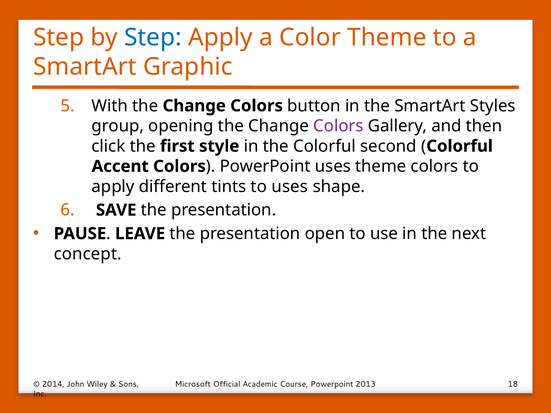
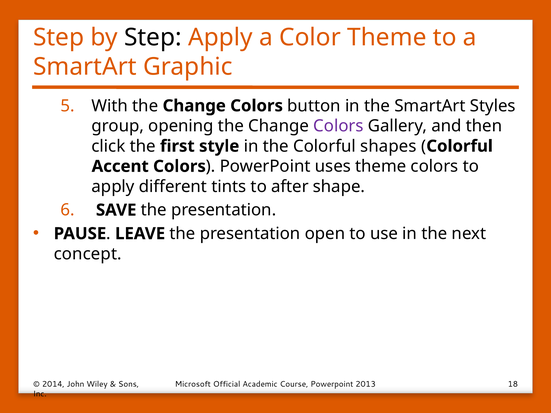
Step colour: blue -> black (153, 37)
second: second -> shapes (388, 146)
to uses: uses -> after (290, 187)
